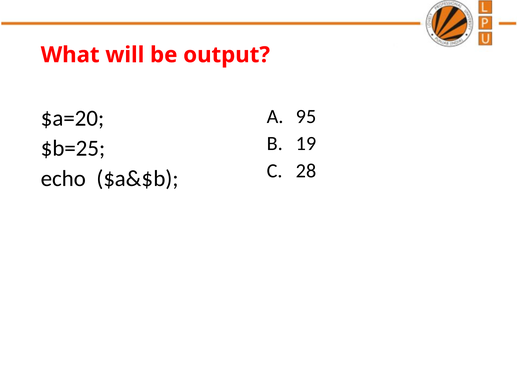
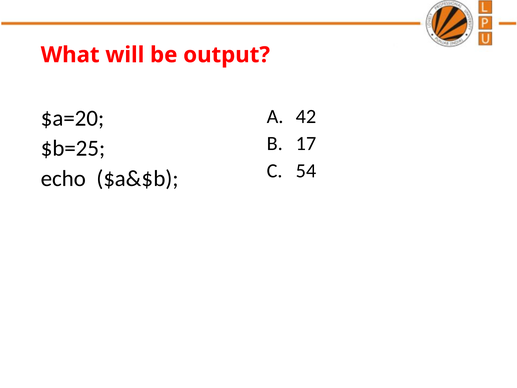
95: 95 -> 42 (306, 117)
19: 19 -> 17 (306, 144)
28: 28 -> 54 (306, 171)
